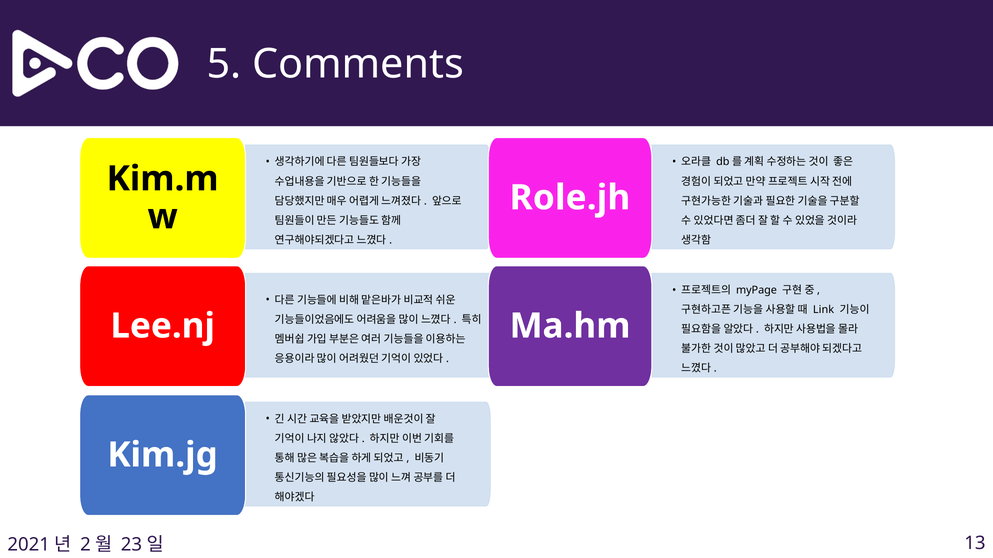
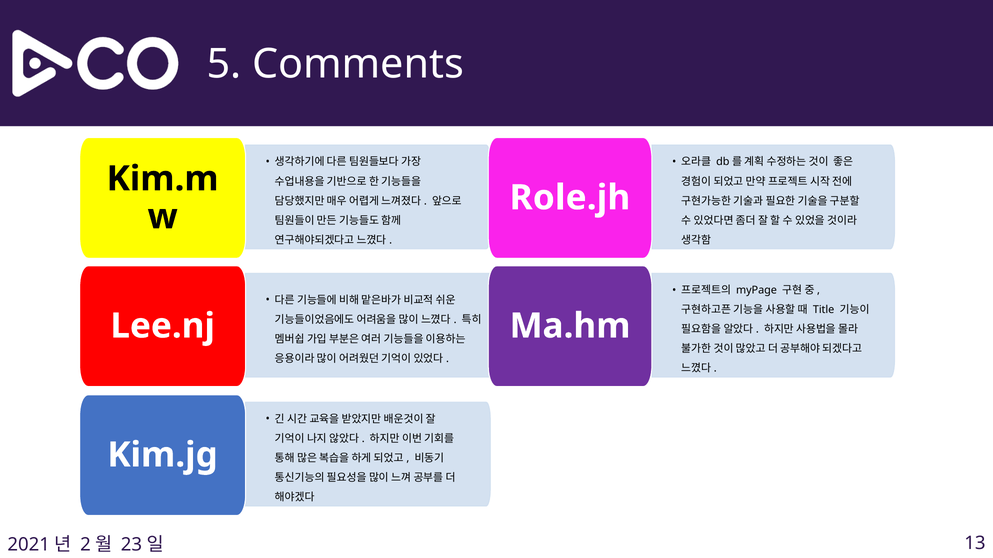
Link: Link -> Title (824, 310)
